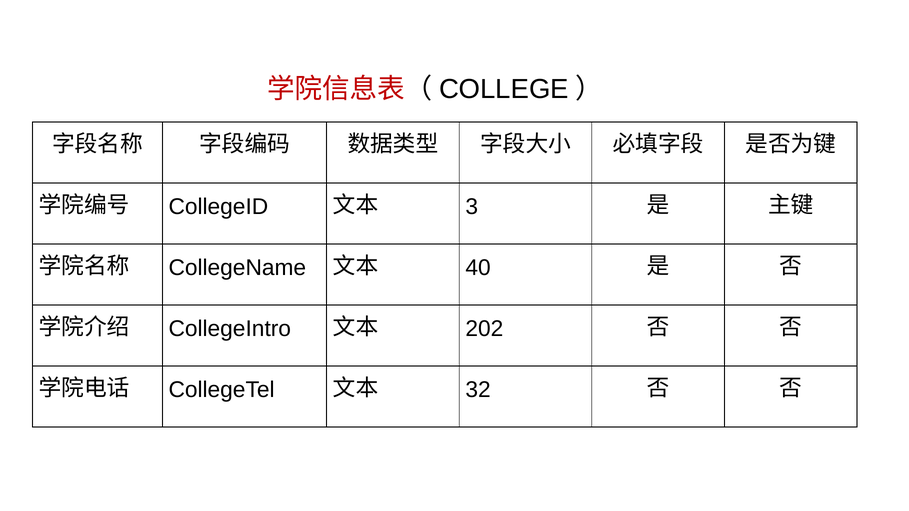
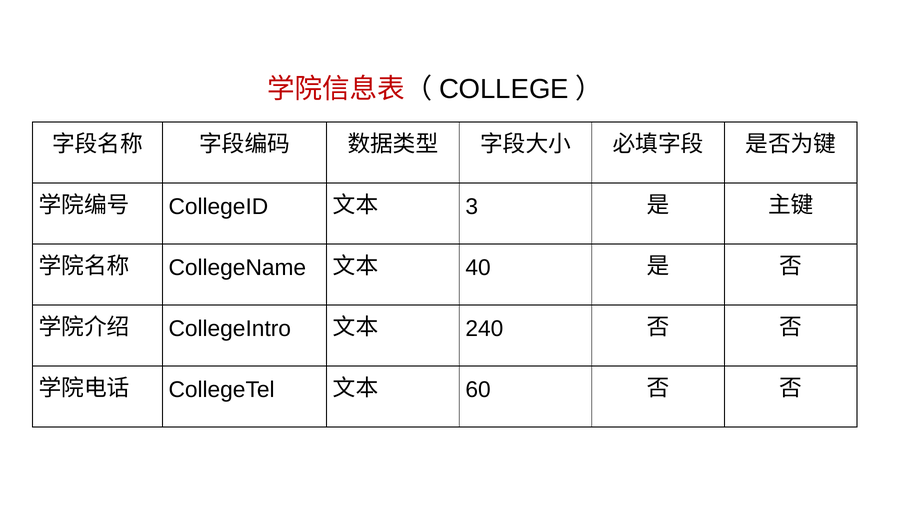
202: 202 -> 240 (484, 329)
32: 32 -> 60 (478, 390)
